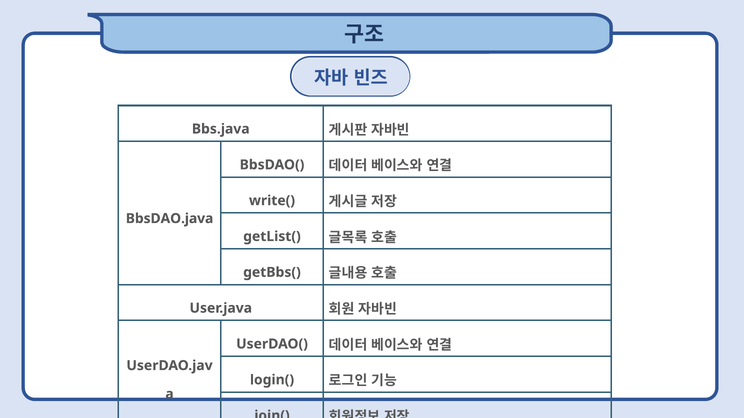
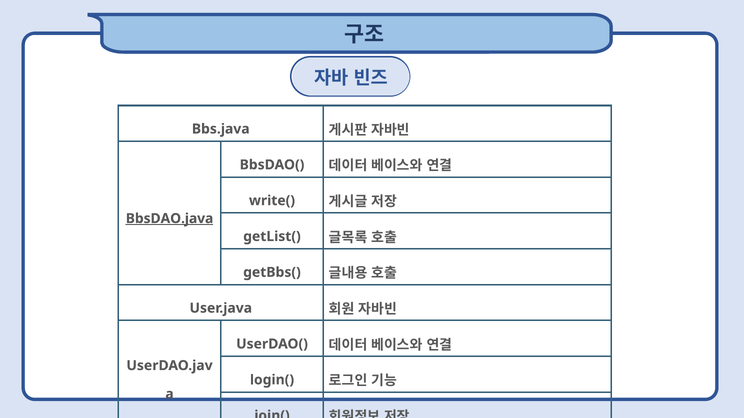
BbsDAO.java underline: none -> present (170, 219)
